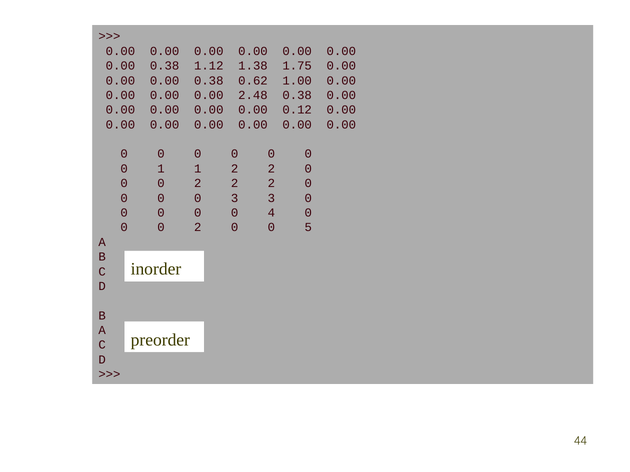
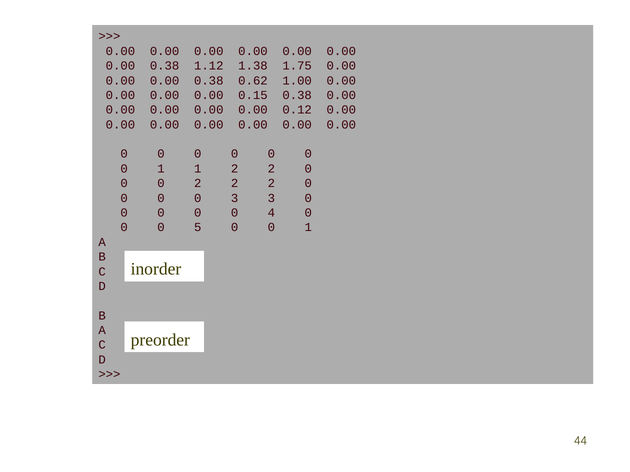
2.48: 2.48 -> 0.15 (253, 95)
2: 2 -> 5 (198, 228)
5: 5 -> 1 (308, 228)
